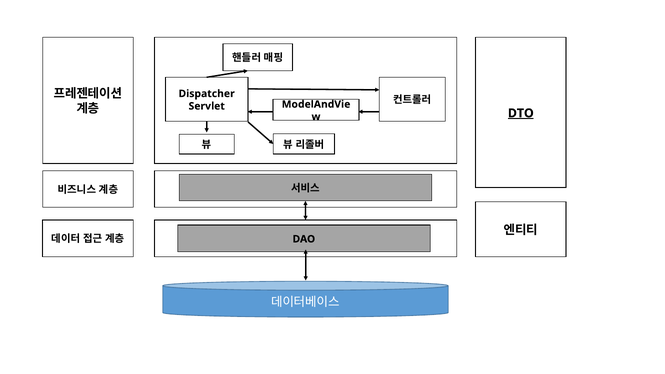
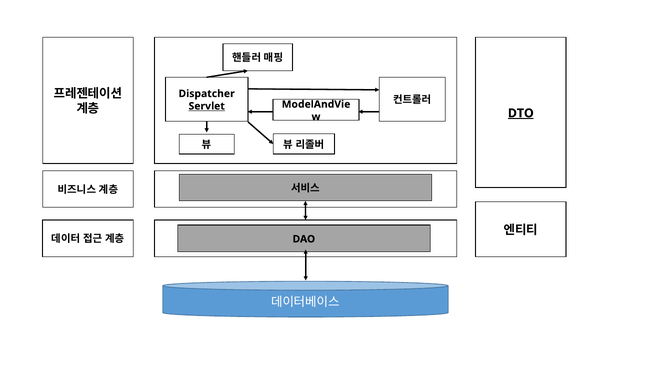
Servlet underline: none -> present (207, 106)
